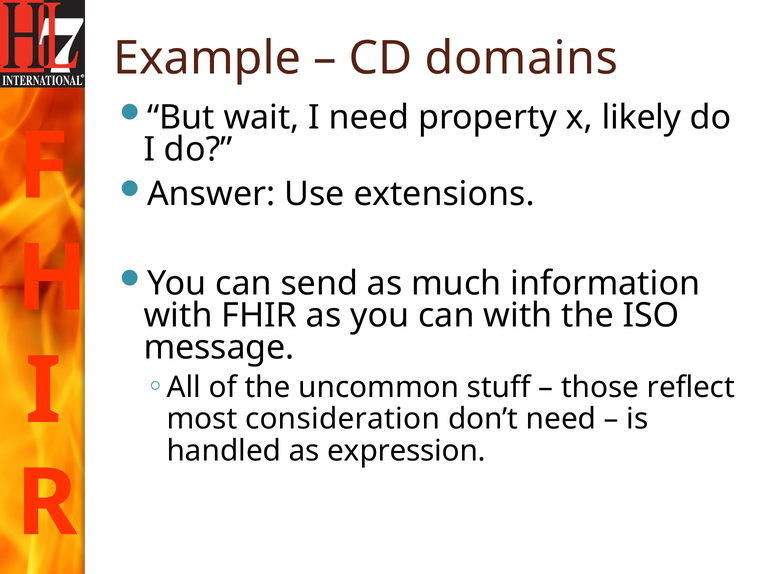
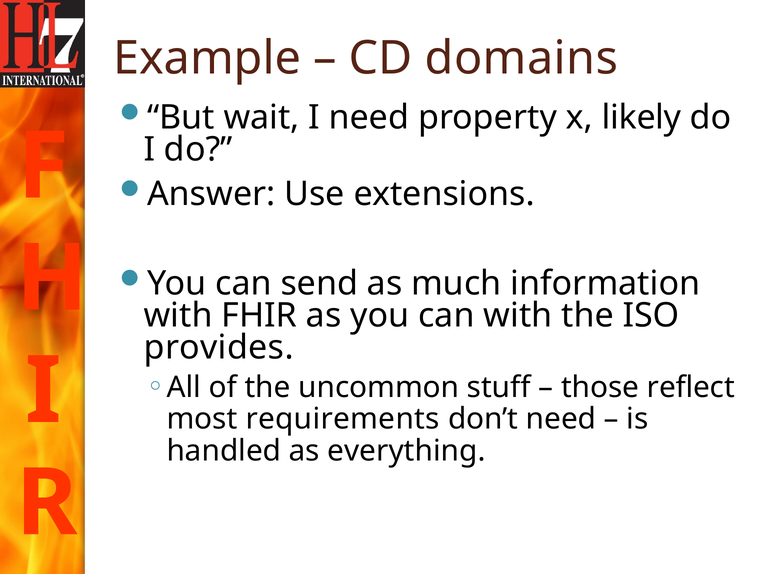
message: message -> provides (219, 348)
consideration: consideration -> requirements (343, 419)
expression: expression -> everything (407, 451)
